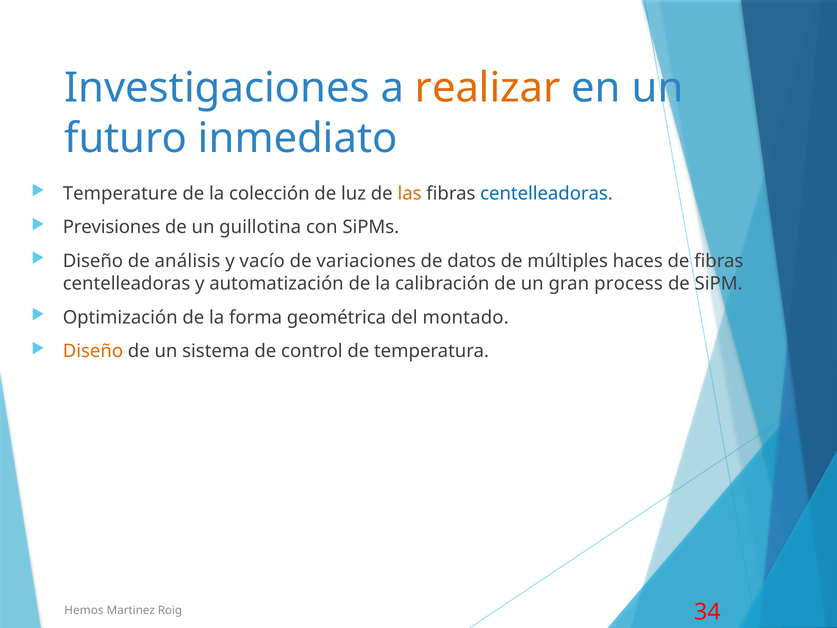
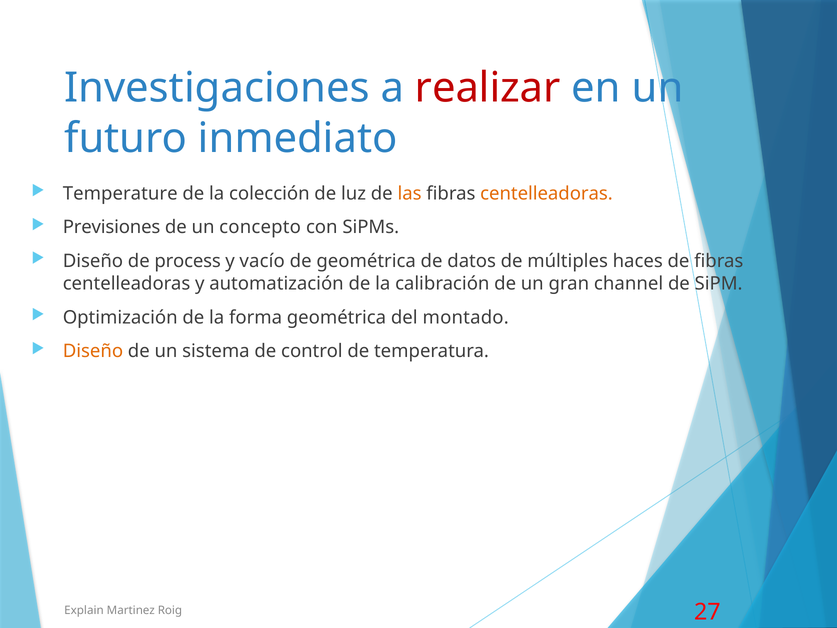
realizar colour: orange -> red (488, 88)
centelleadoras colour: blue -> orange (547, 193)
guillotina: guillotina -> concepto (260, 227)
análisis: análisis -> process (188, 261)
de variaciones: variaciones -> geométrica (366, 261)
process: process -> channel (629, 283)
Hemos: Hemos -> Explain (84, 610)
34: 34 -> 27 (707, 612)
